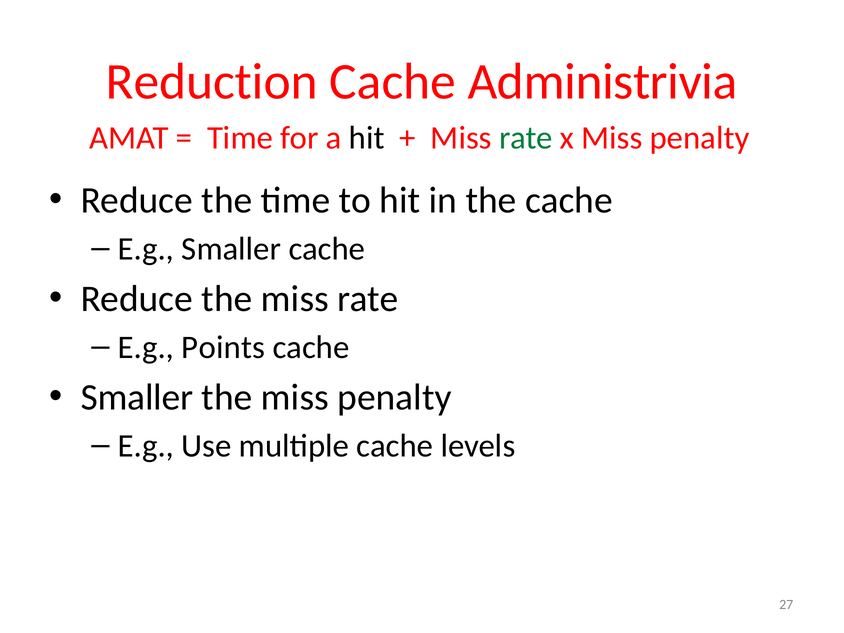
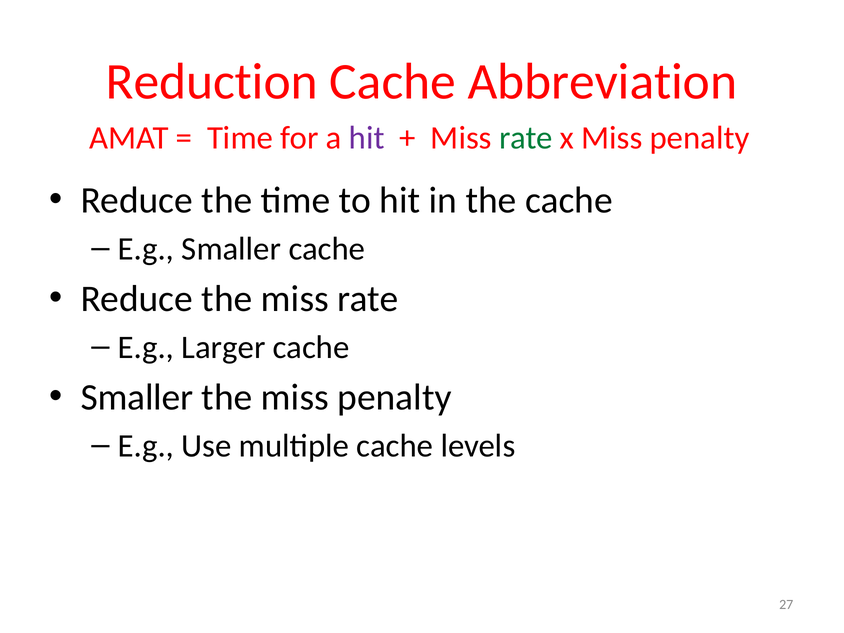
Administrivia: Administrivia -> Abbreviation (602, 82)
hit colour: black -> purple (367, 138)
Points: Points -> Larger (223, 347)
